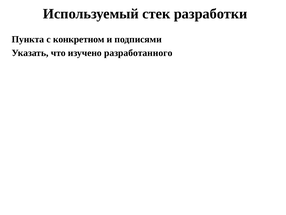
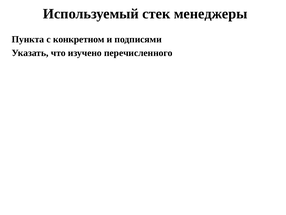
разработки: разработки -> менеджеры (211, 14)
разработанного: разработанного -> перечисленного (138, 53)
